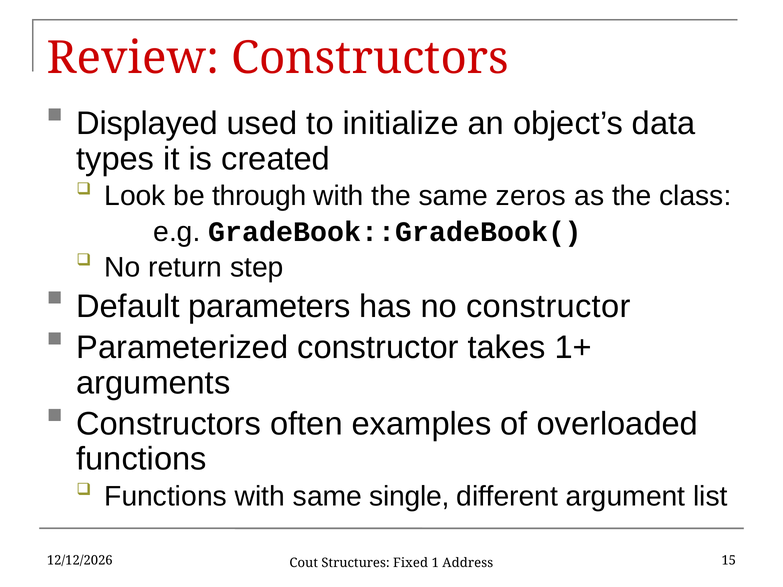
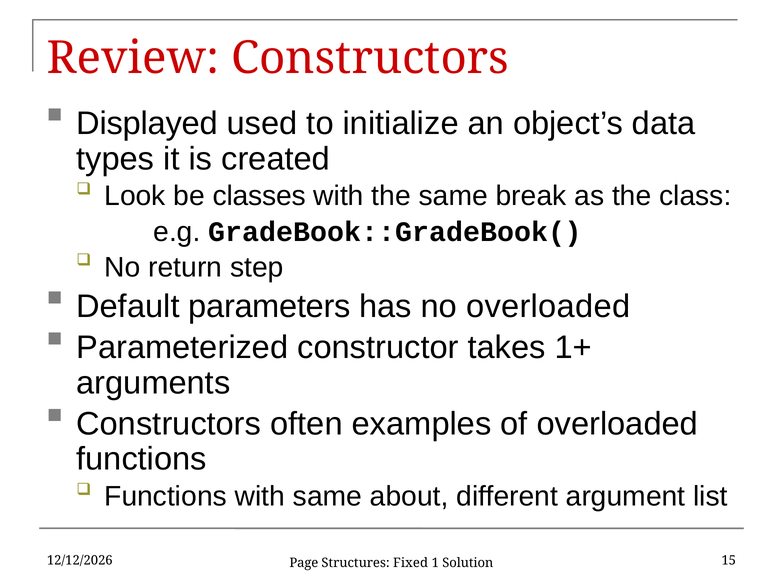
through: through -> classes (259, 196)
zeros: zeros -> break (531, 196)
no constructor: constructor -> overloaded (548, 307)
single: single -> about (409, 497)
Cout: Cout -> Page (304, 563)
Address: Address -> Solution (468, 563)
